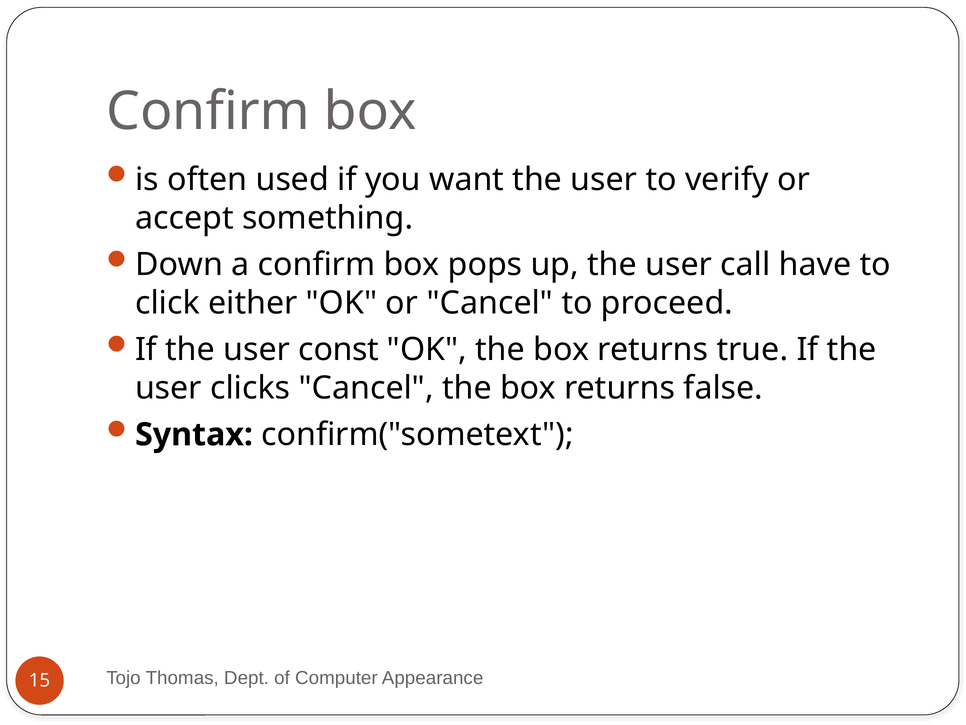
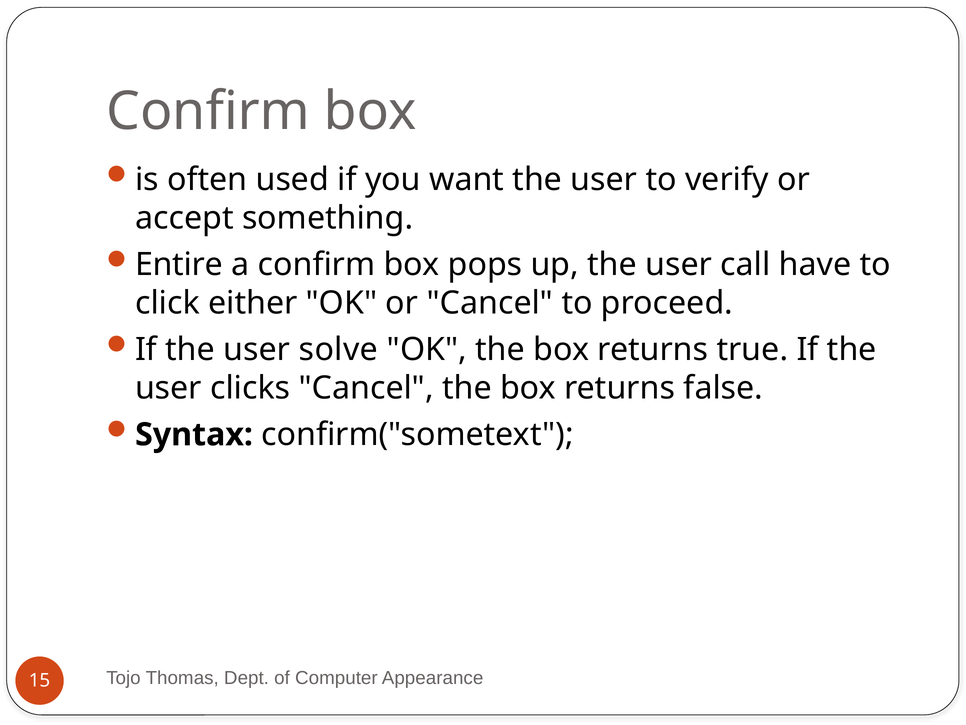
Down: Down -> Entire (179, 264)
const: const -> solve (338, 349)
